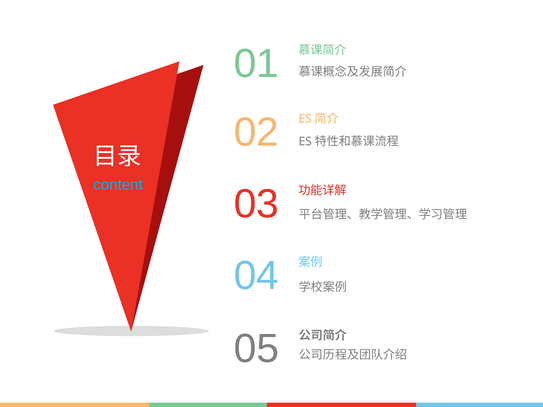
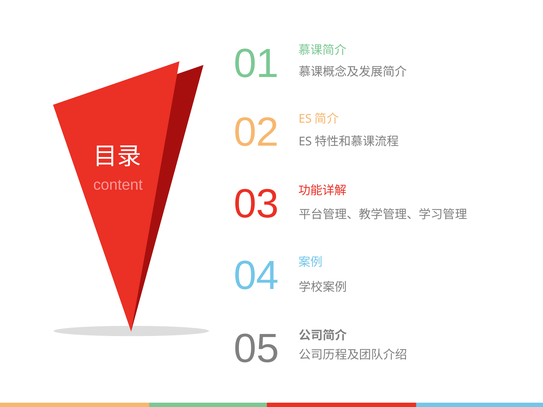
content colour: light blue -> pink (118, 185)
